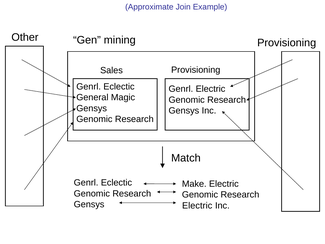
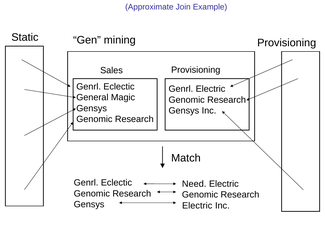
Other: Other -> Static (25, 37)
Make: Make -> Need (194, 184)
